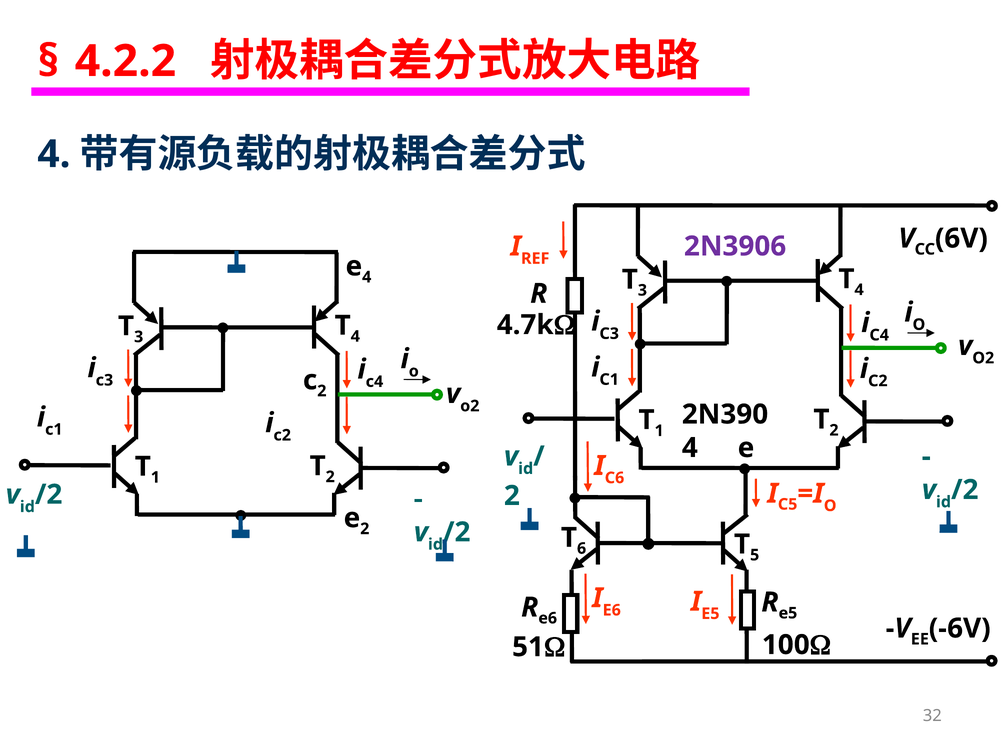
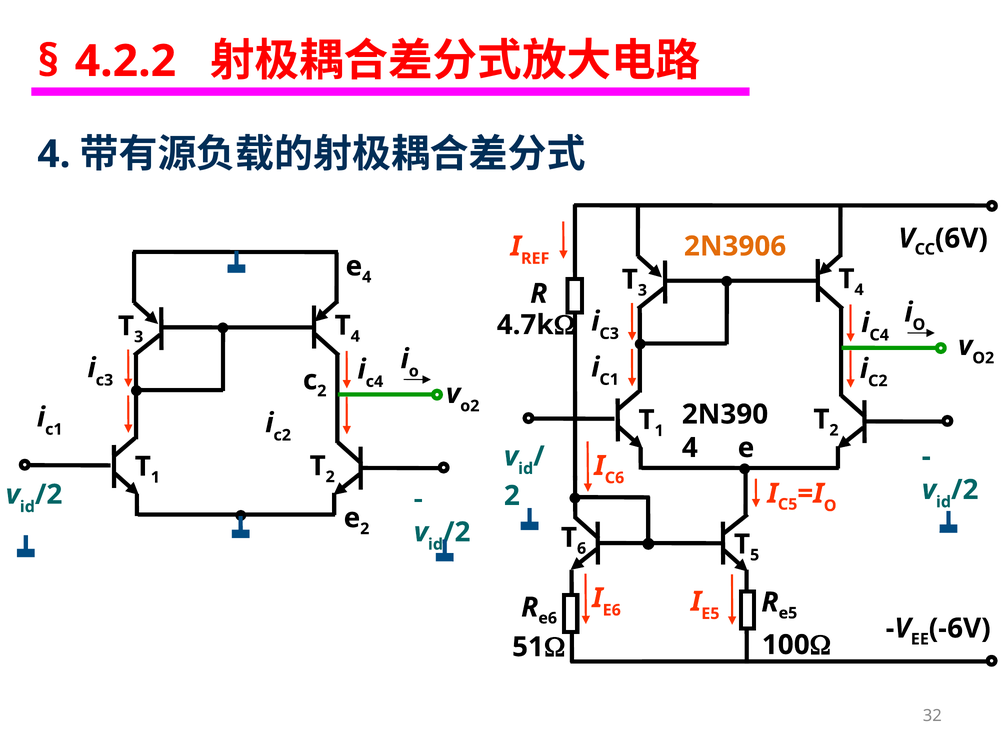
2N3906 colour: purple -> orange (735, 246)
